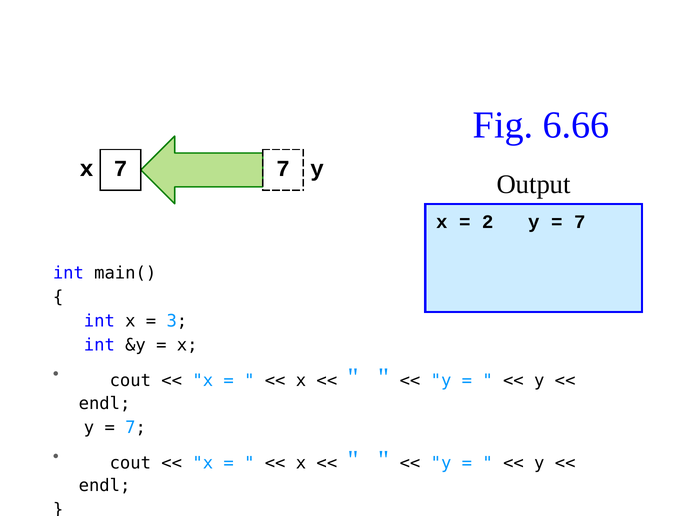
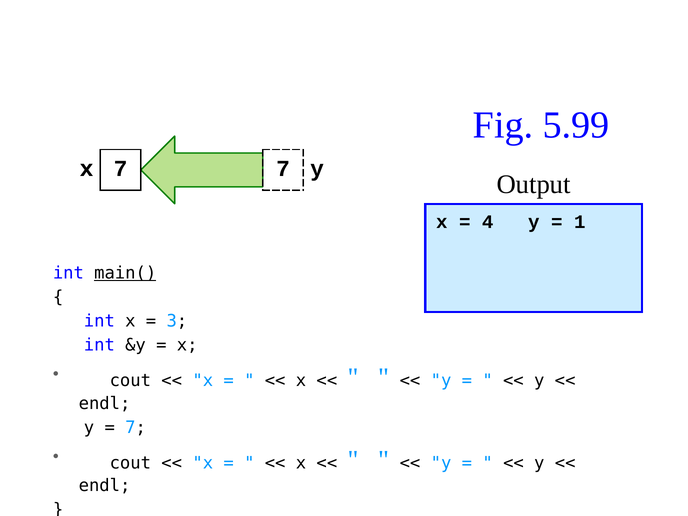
6.66: 6.66 -> 5.99 (576, 125)
2: 2 -> 4 (488, 222)
7: 7 -> 1 (580, 222)
main( underline: none -> present (125, 273)
